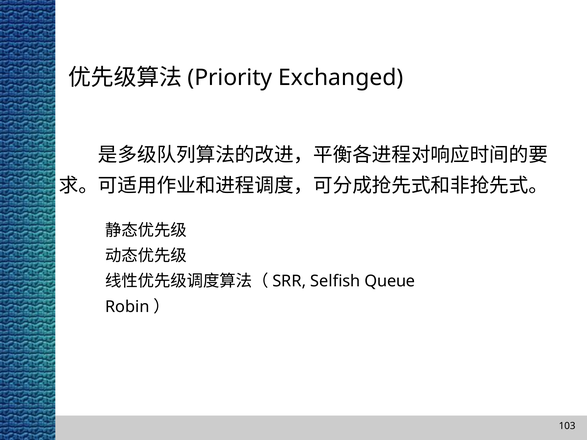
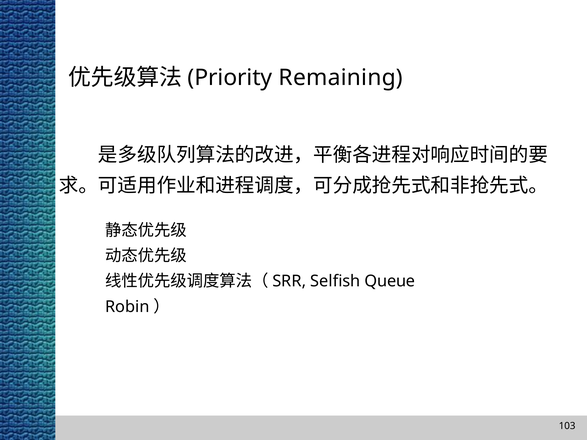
Exchanged: Exchanged -> Remaining (341, 78)
